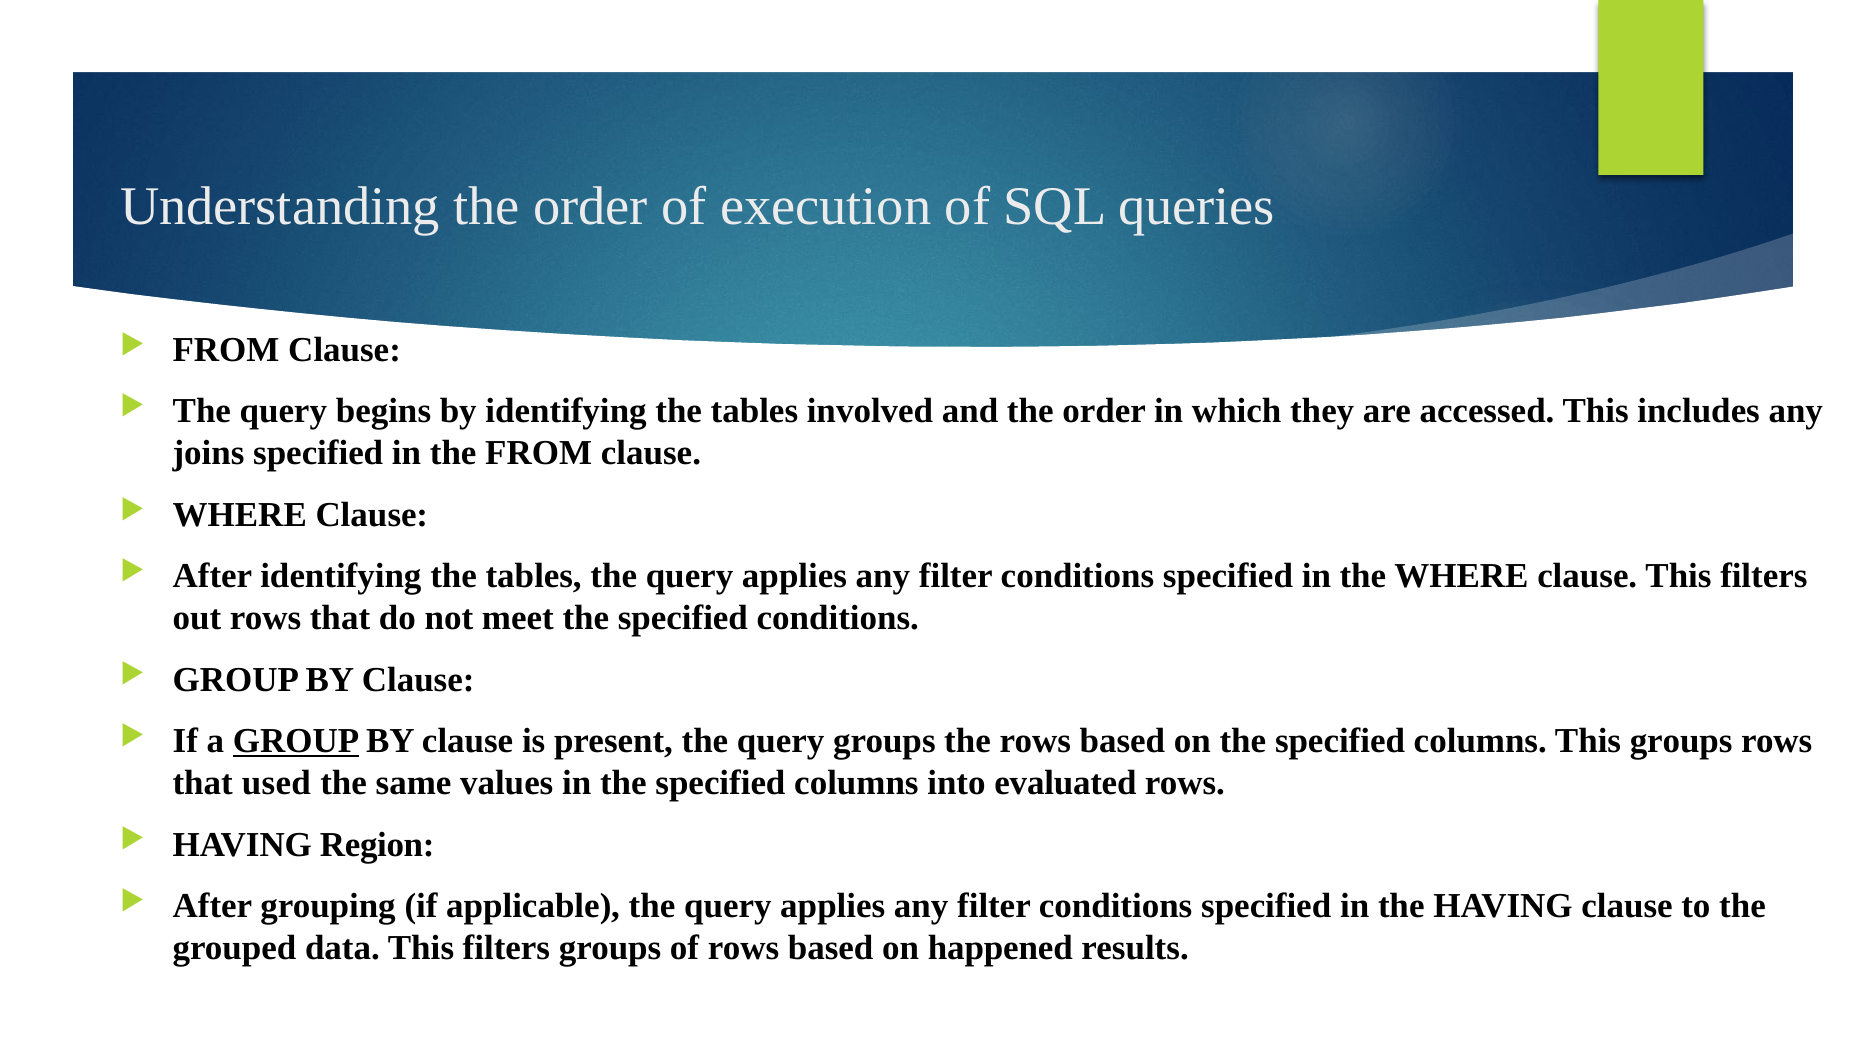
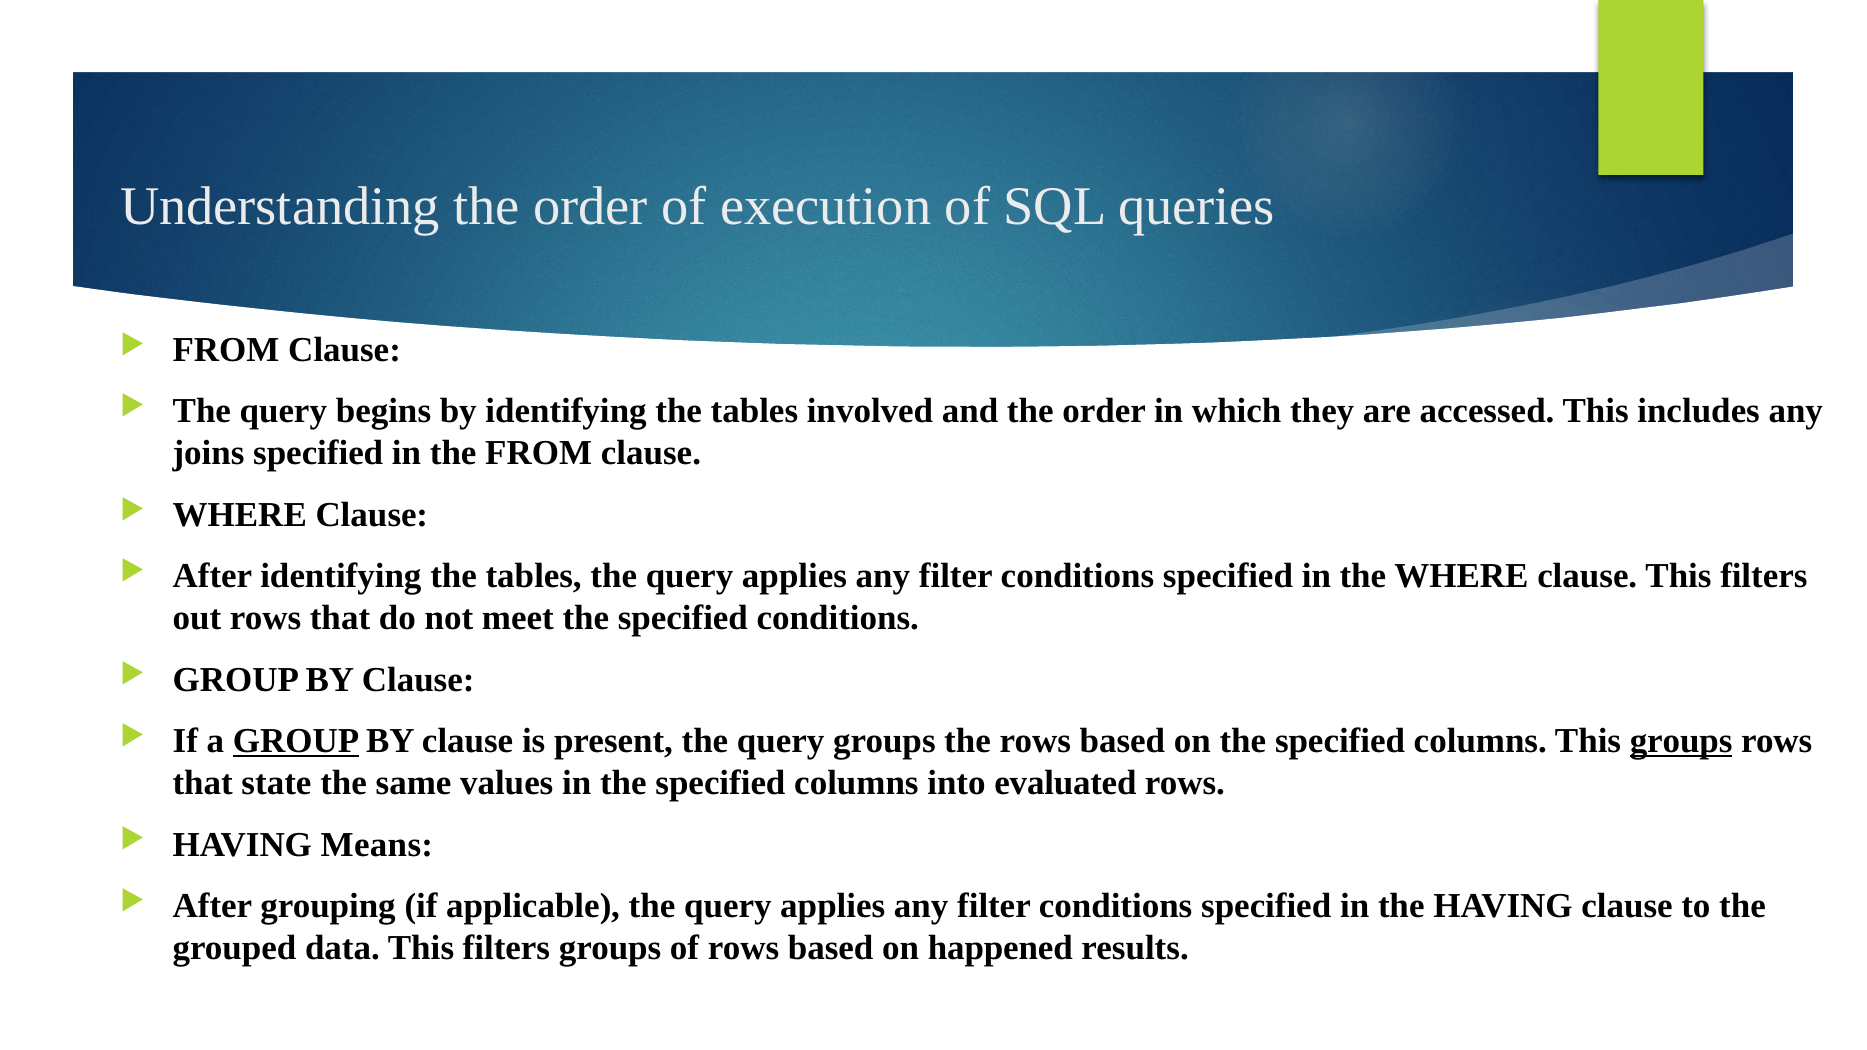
groups underline: none -> present (1681, 741)
used: used -> state (276, 783)
Region: Region -> Means (377, 845)
